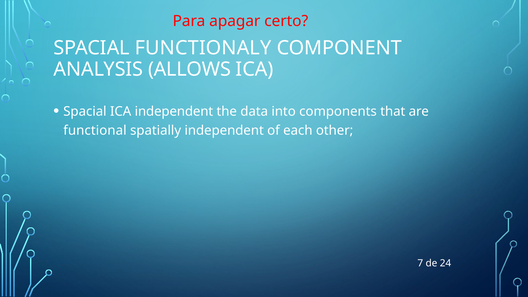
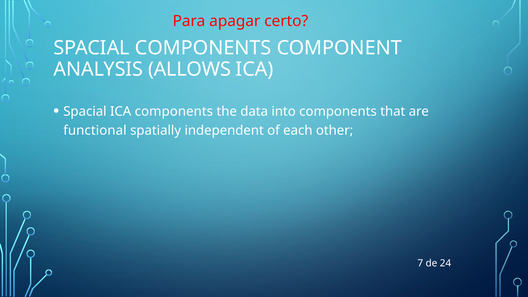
SPACIAL FUNCTIONALY: FUNCTIONALY -> COMPONENTS (203, 48)
ICA independent: independent -> components (174, 111)
